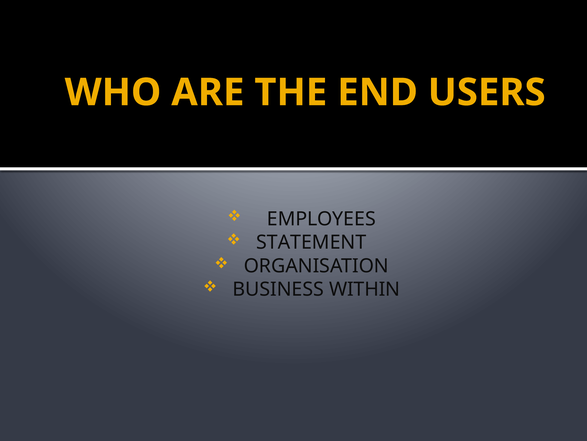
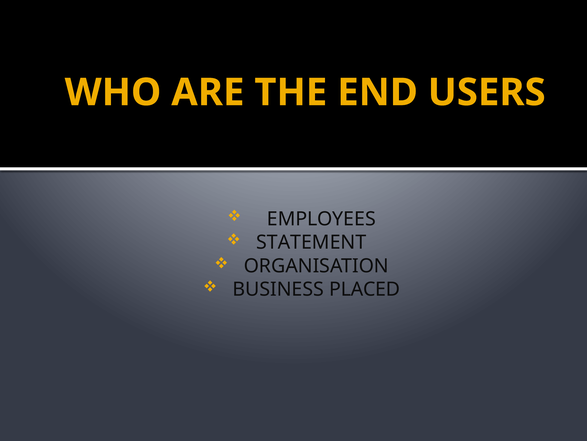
WITHIN: WITHIN -> PLACED (365, 289)
